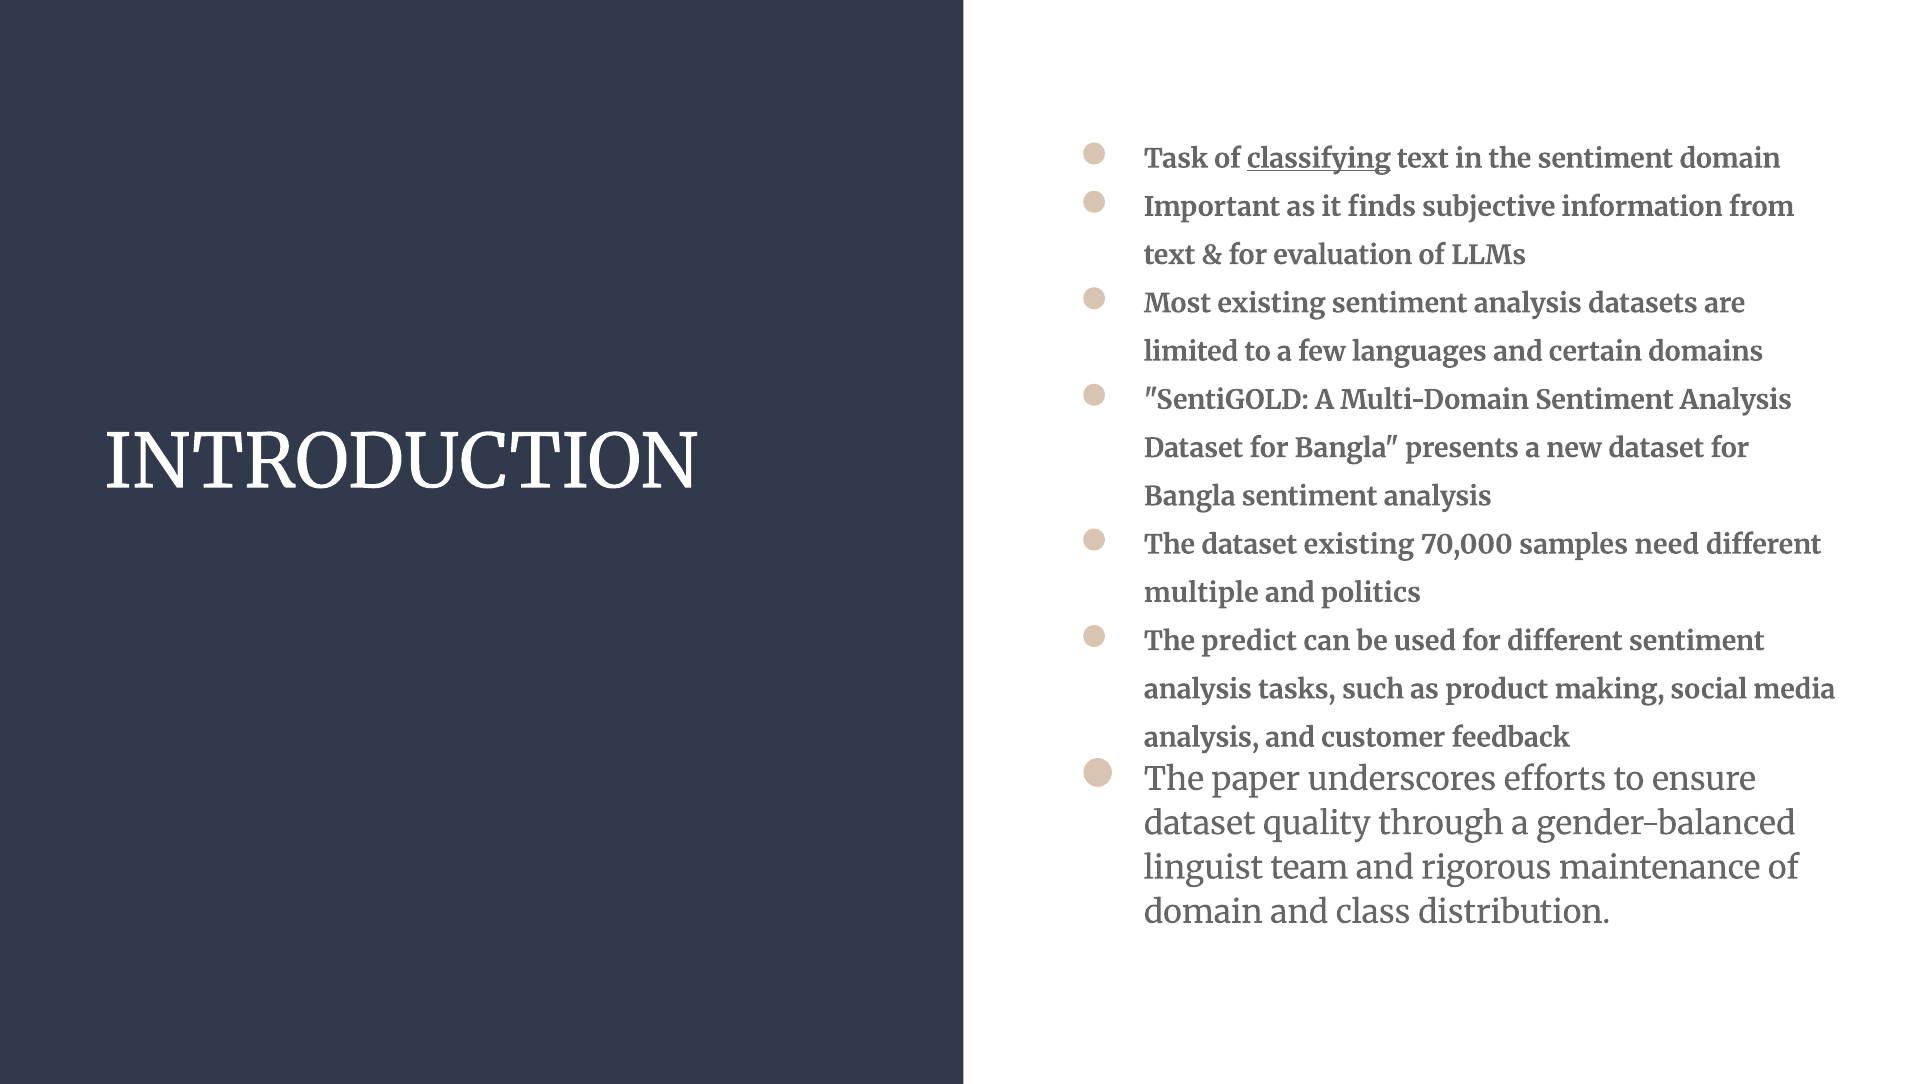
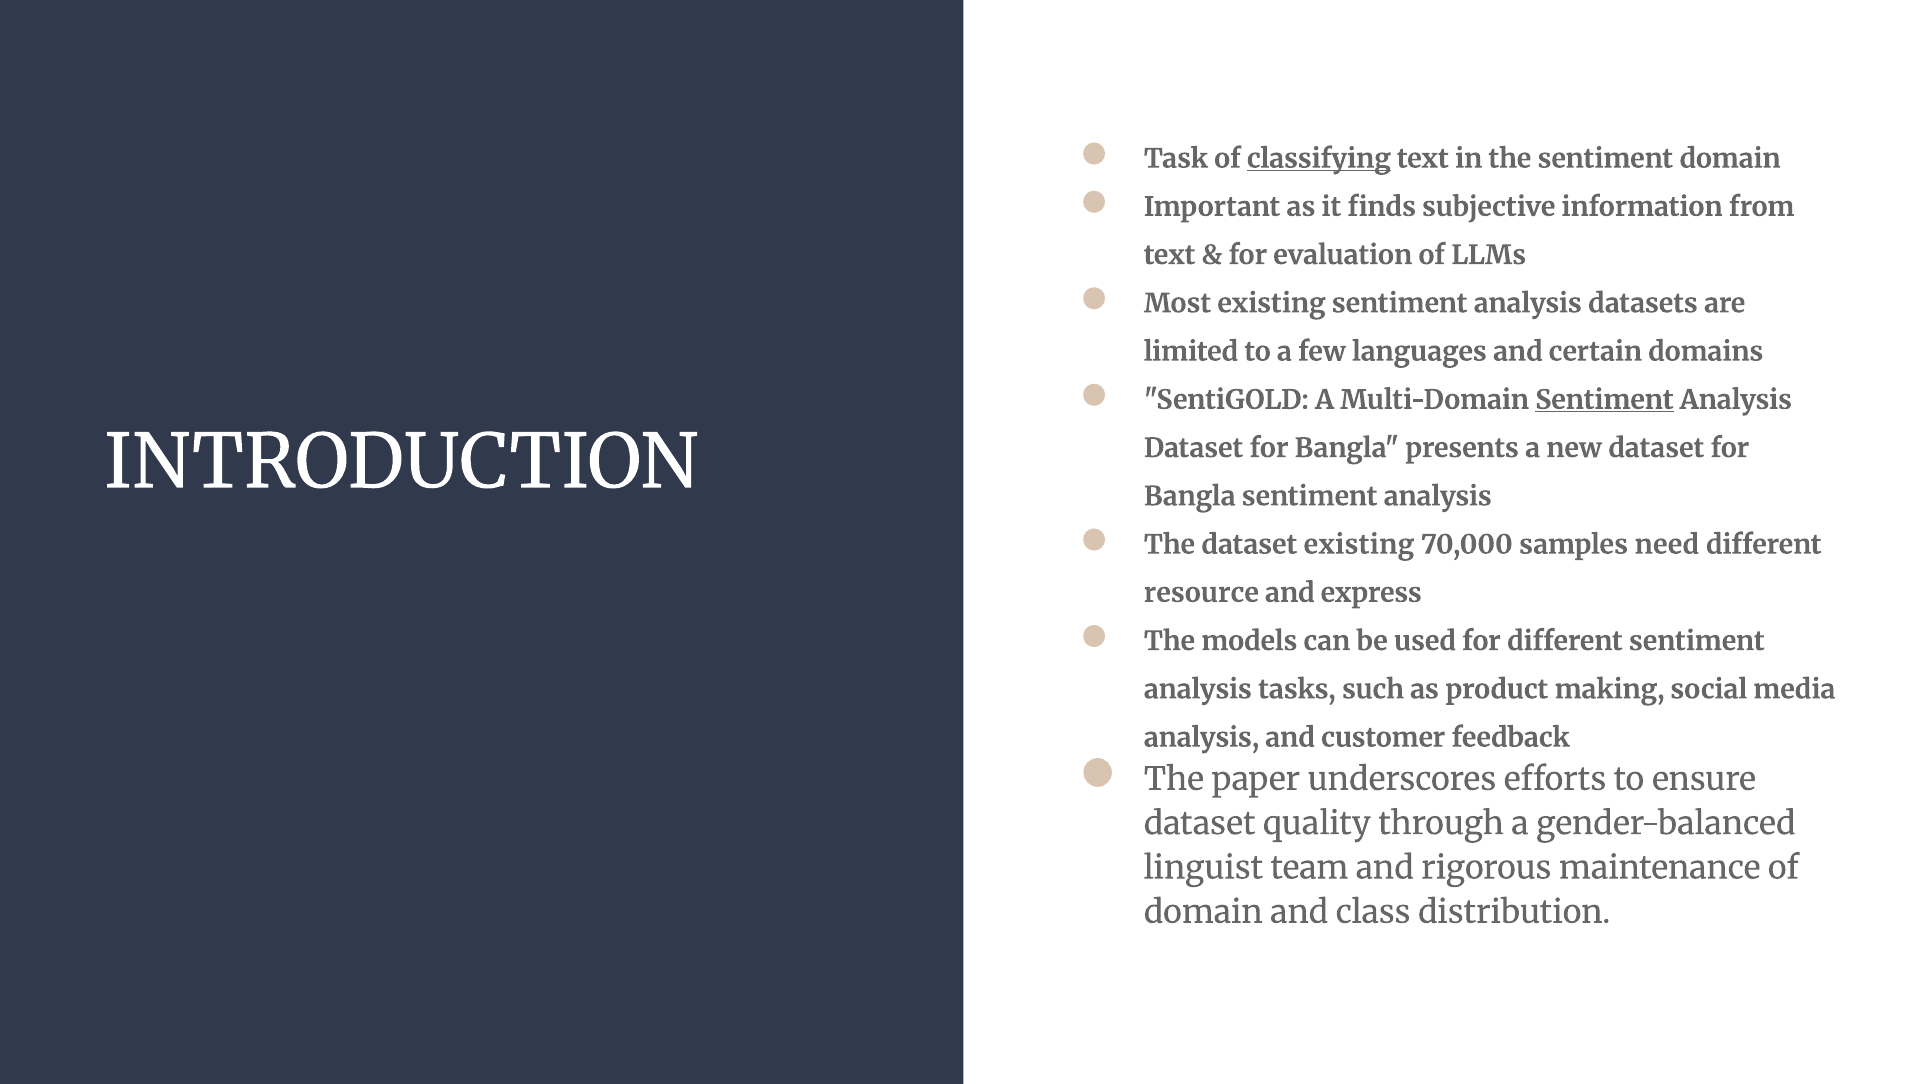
Sentiment underline: none -> present (1604, 400)
multiple: multiple -> resource (1201, 593)
politics: politics -> express (1371, 593)
predict: predict -> models (1249, 641)
